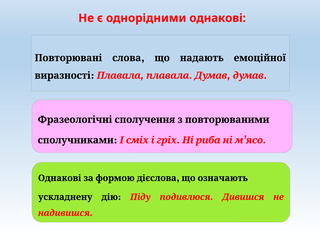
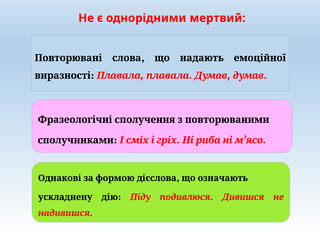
однорідними однакові: однакові -> мертвий (218, 18)
